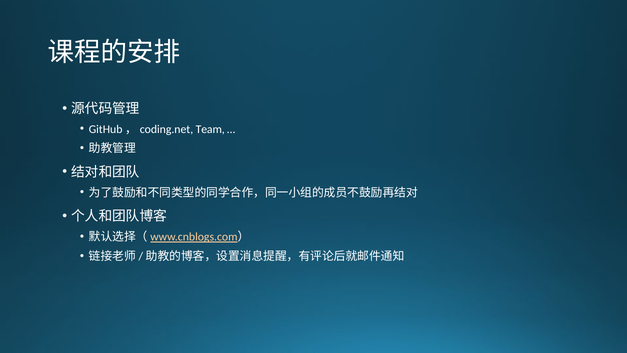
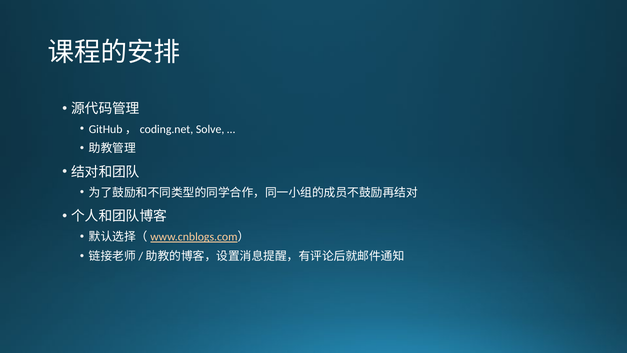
Team: Team -> Solve (210, 129)
